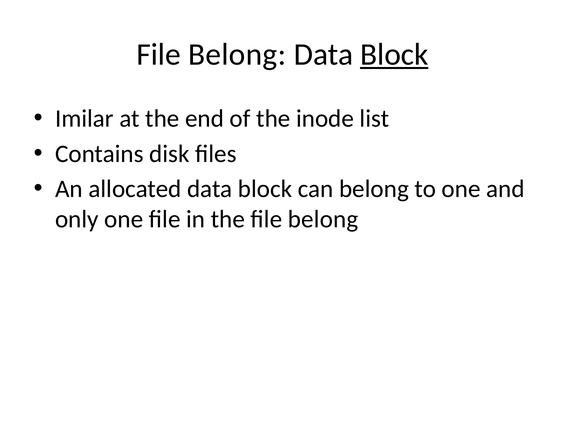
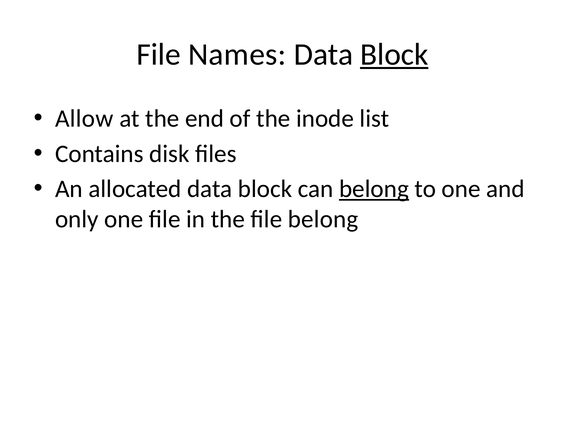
Belong: Belong -> Names (237, 54)
Imilar: Imilar -> Allow (84, 119)
belong underline: none -> present (374, 189)
